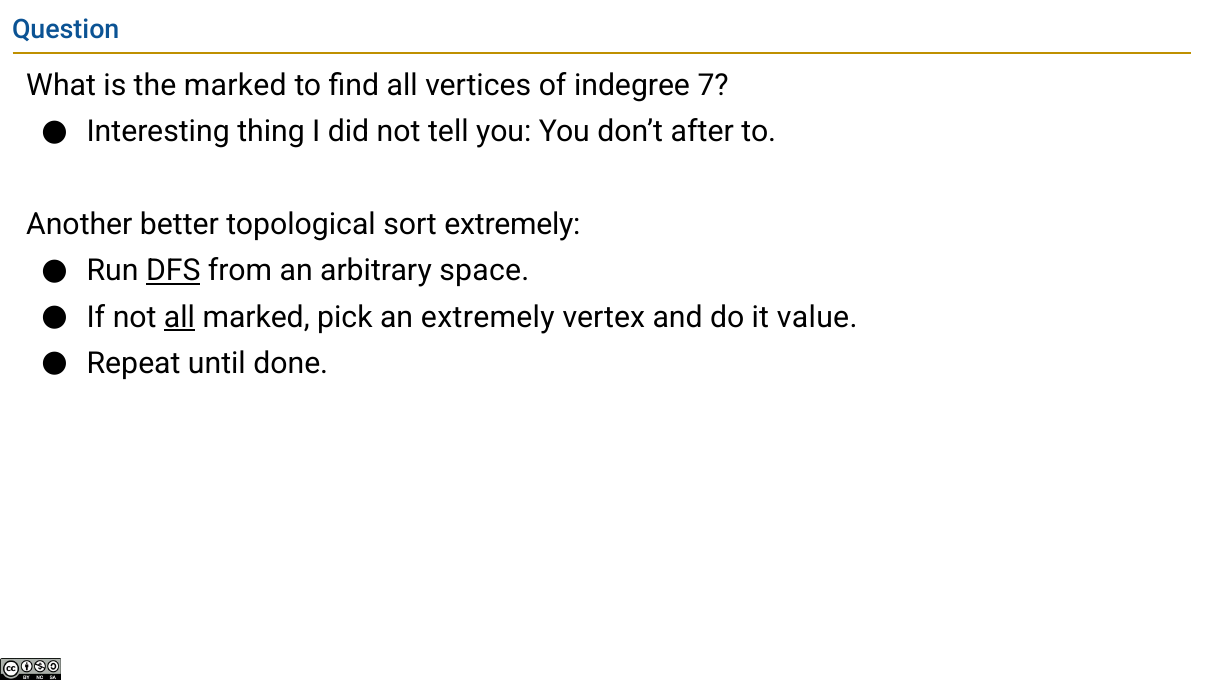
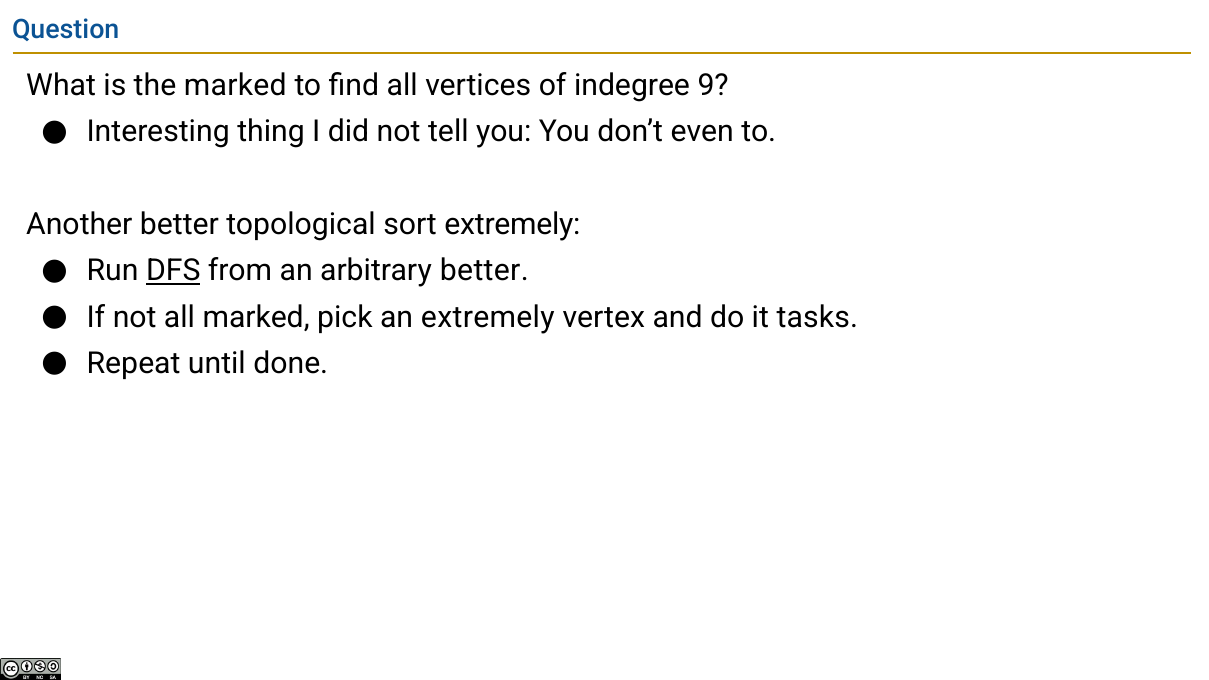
7: 7 -> 9 (713, 86)
after: after -> even (702, 132)
arbitrary space: space -> better (484, 271)
all underline: present -> none (180, 317)
value: value -> tasks (817, 317)
